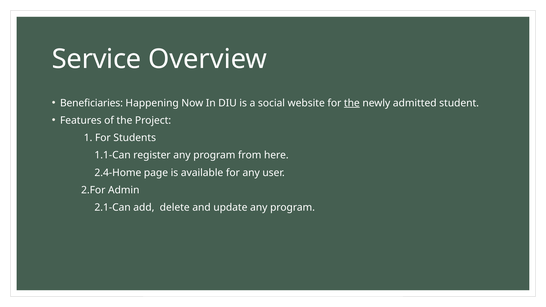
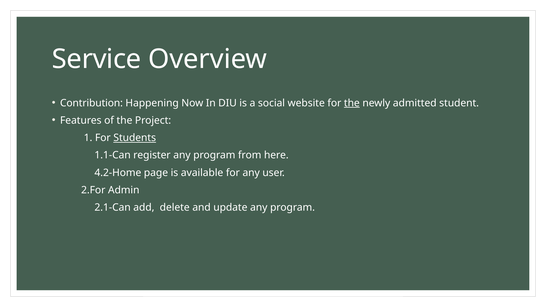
Beneficiaries: Beneficiaries -> Contribution (91, 103)
Students underline: none -> present (135, 138)
2.4-Home: 2.4-Home -> 4.2-Home (118, 173)
